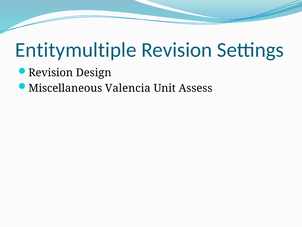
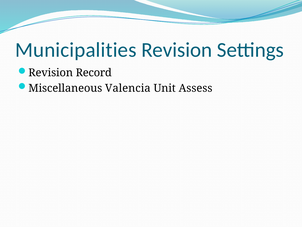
Entitymultiple: Entitymultiple -> Municipalities (76, 50)
Design: Design -> Record (94, 73)
